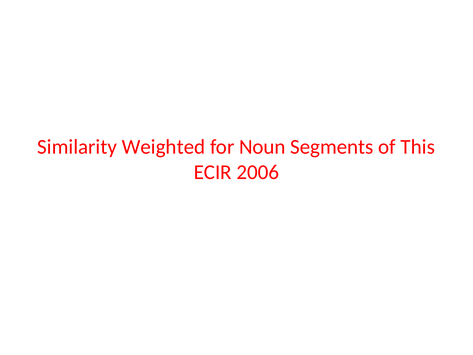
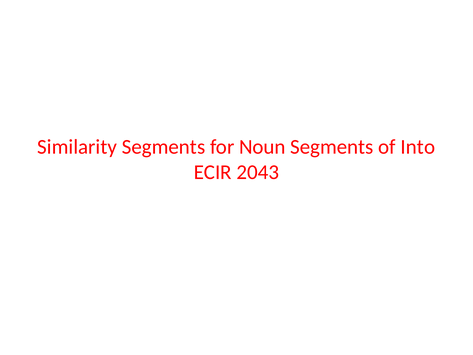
Similarity Weighted: Weighted -> Segments (163, 147)
This: This -> Into (418, 147)
2006: 2006 -> 2043 (258, 172)
